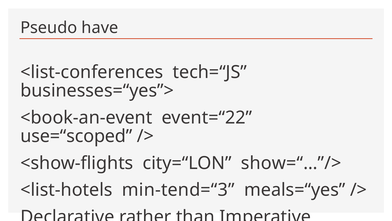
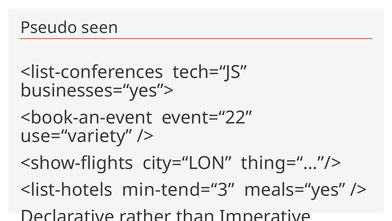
have: have -> seen (100, 28)
use=“scoped: use=“scoped -> use=“variety (76, 136)
show=“…”/>: show=“…”/> -> thing=“…”/> (291, 163)
